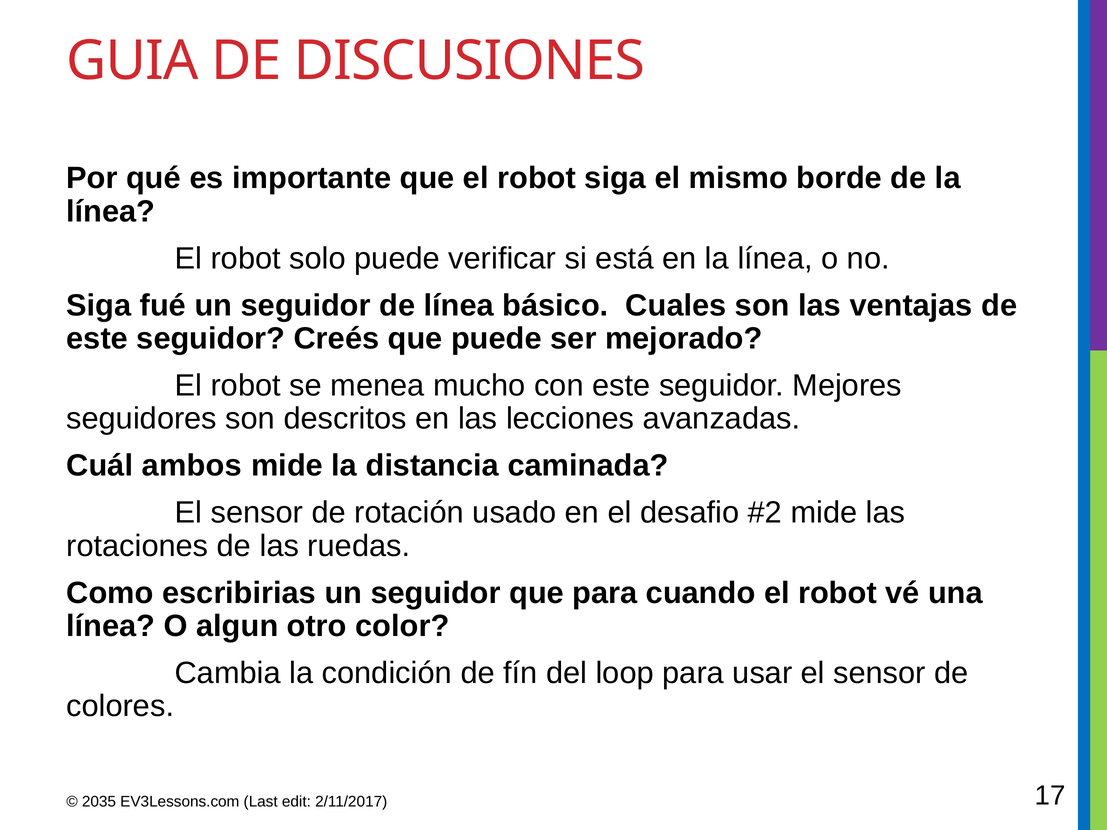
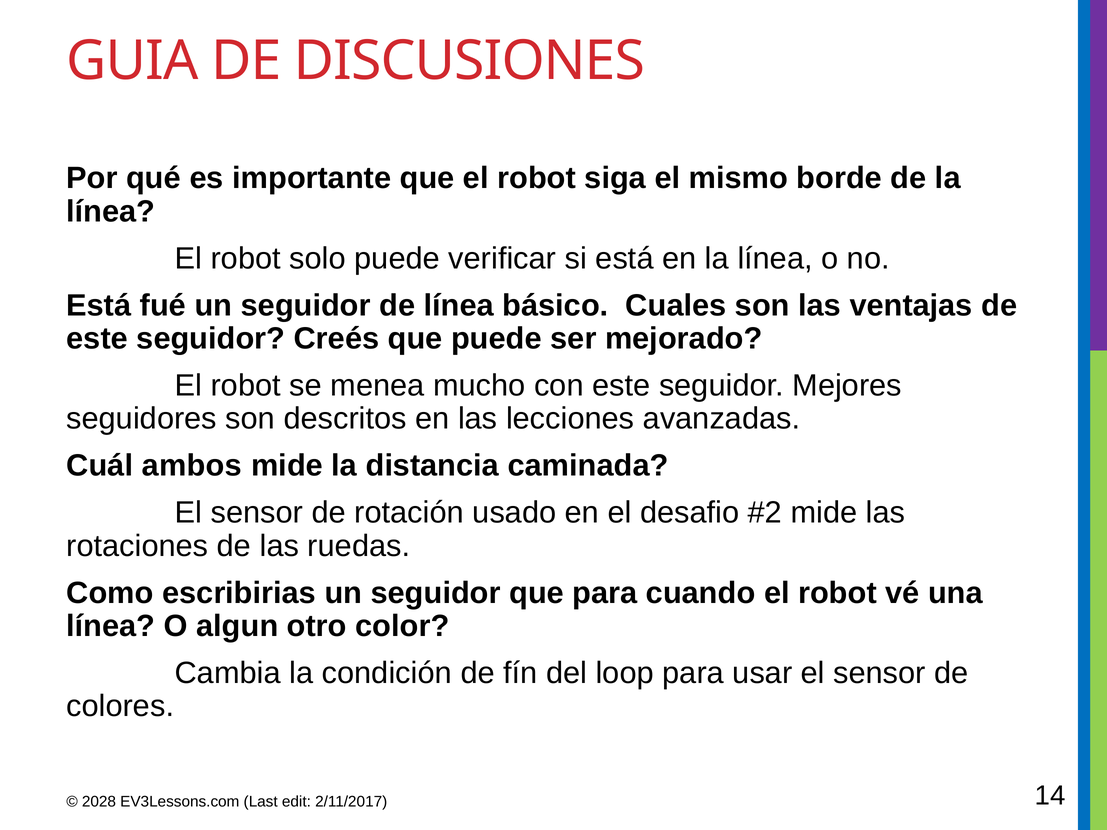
Siga: Siga -> Está (99, 305)
2035: 2035 -> 2028 (99, 802)
17: 17 -> 14 (1050, 796)
